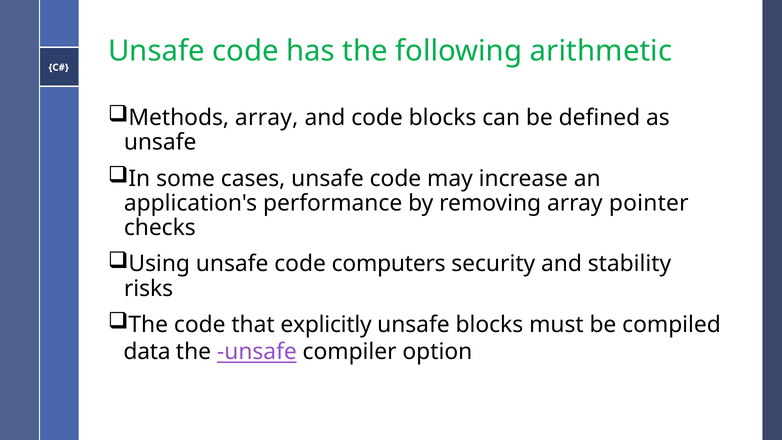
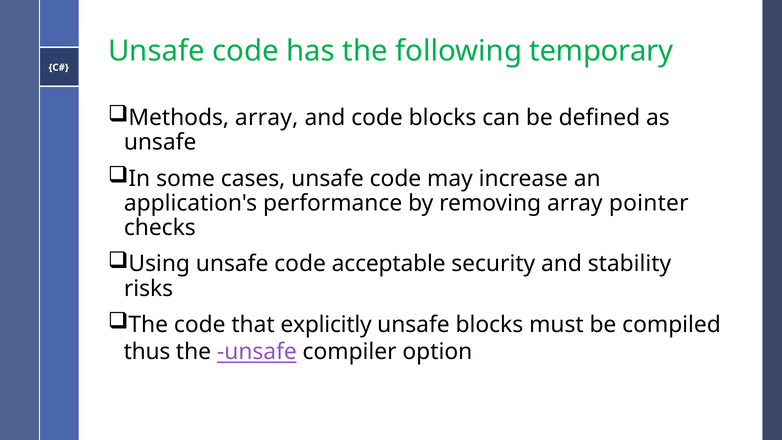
arithmetic: arithmetic -> temporary (601, 51)
computers: computers -> acceptable (389, 264)
data: data -> thus (147, 352)
